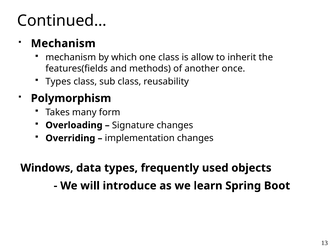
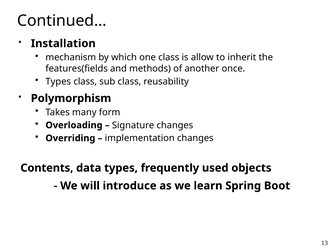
Mechanism: Mechanism -> Installation (63, 44)
Windows: Windows -> Contents (47, 168)
